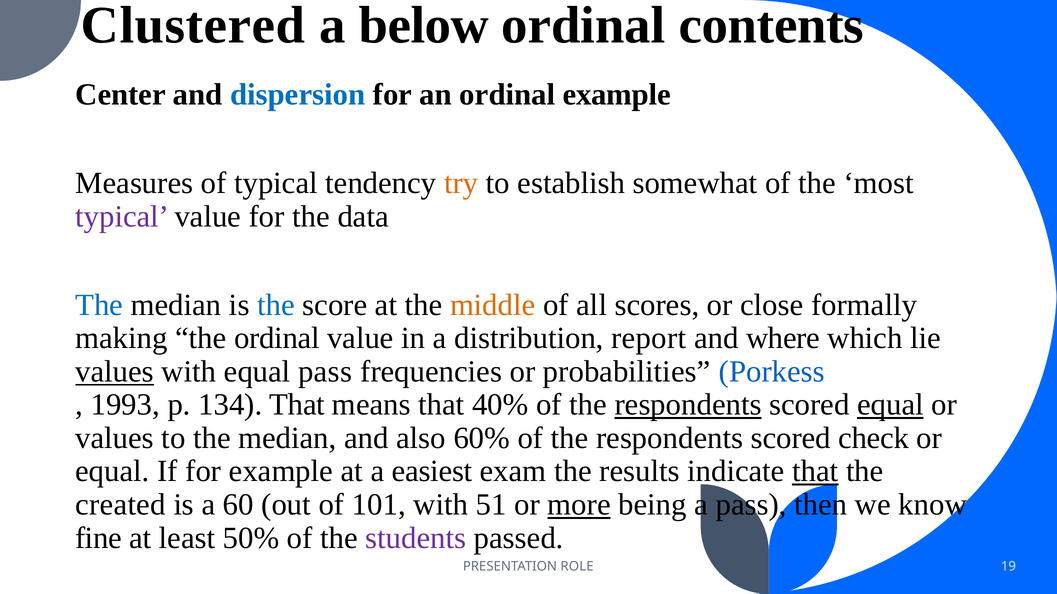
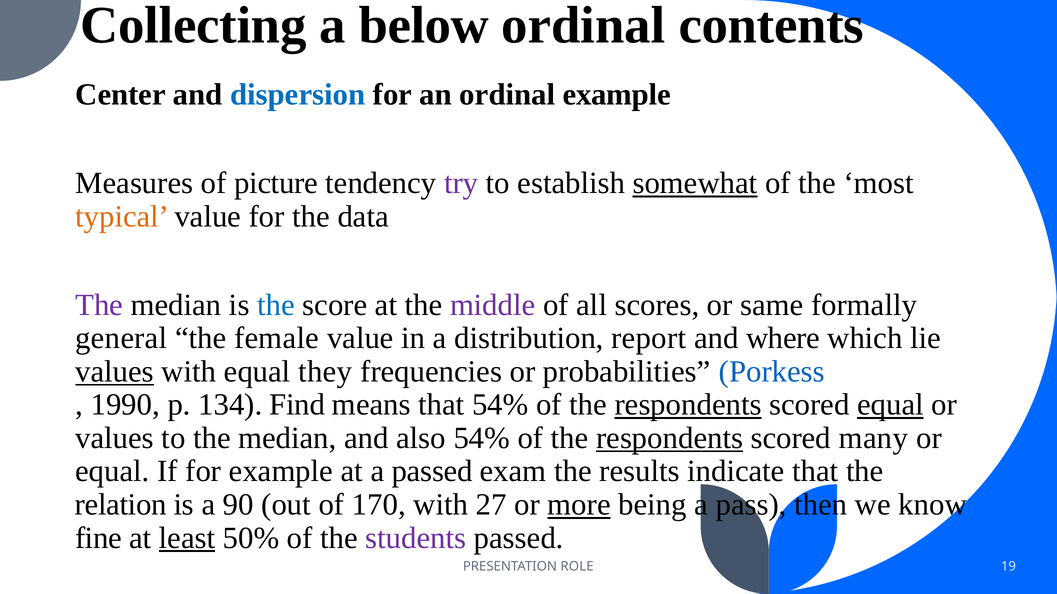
Clustered: Clustered -> Collecting (193, 25)
of typical: typical -> picture (276, 183)
try colour: orange -> purple (461, 183)
somewhat underline: none -> present (695, 183)
typical colour: purple -> orange (122, 217)
The colour: blue -> purple (99, 305)
middle colour: orange -> purple (493, 305)
close: close -> same (772, 305)
making: making -> general (121, 339)
the ordinal: ordinal -> female (277, 339)
equal pass: pass -> they (325, 372)
1993: 1993 -> 1990 (125, 405)
134 That: That -> Find (297, 405)
that 40%: 40% -> 54% (500, 405)
also 60%: 60% -> 54% (482, 438)
respondents underline: none -> present (670, 438)
check: check -> many (873, 438)
a easiest: easiest -> passed (432, 472)
that underline: present -> none (815, 472)
created: created -> relation (121, 505)
60: 60 -> 90 (238, 505)
101: 101 -> 170 (379, 505)
51: 51 -> 27 (491, 505)
least underline: none -> present (187, 538)
